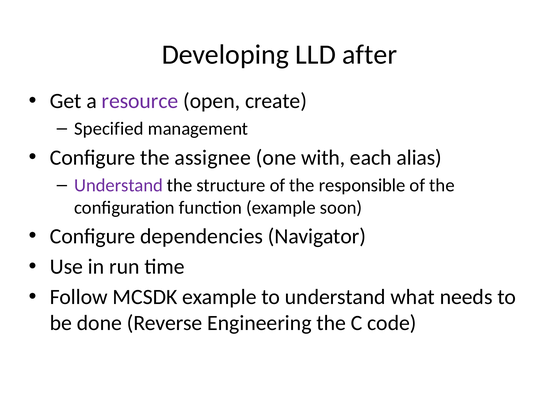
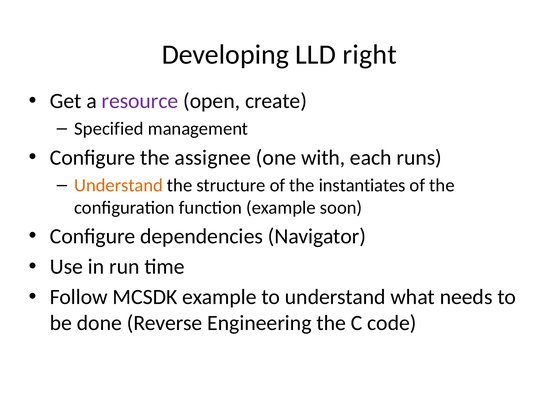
after: after -> right (370, 55)
alias: alias -> runs (419, 158)
Understand colour: purple -> orange (119, 185)
responsible: responsible -> instantiates (362, 185)
